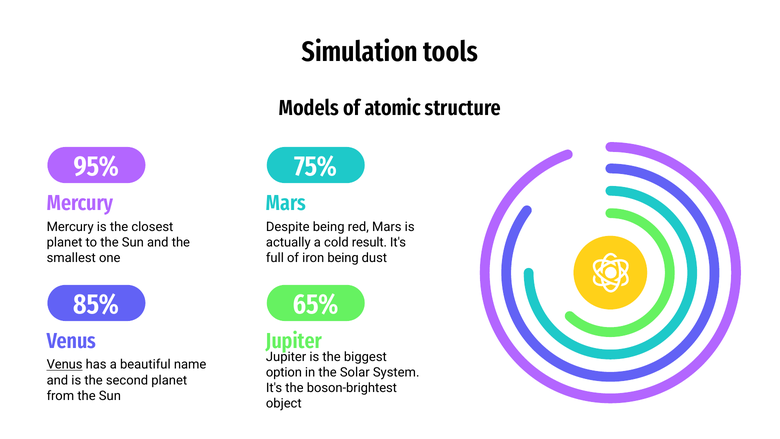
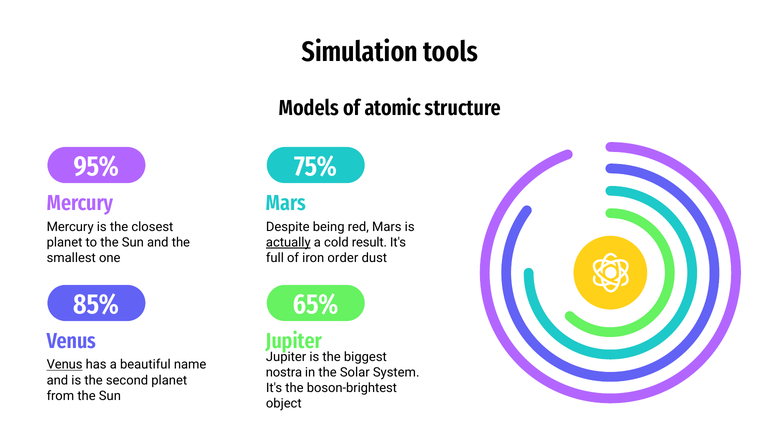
actually underline: none -> present (288, 242)
iron being: being -> order (343, 258)
option: option -> nostra (284, 372)
